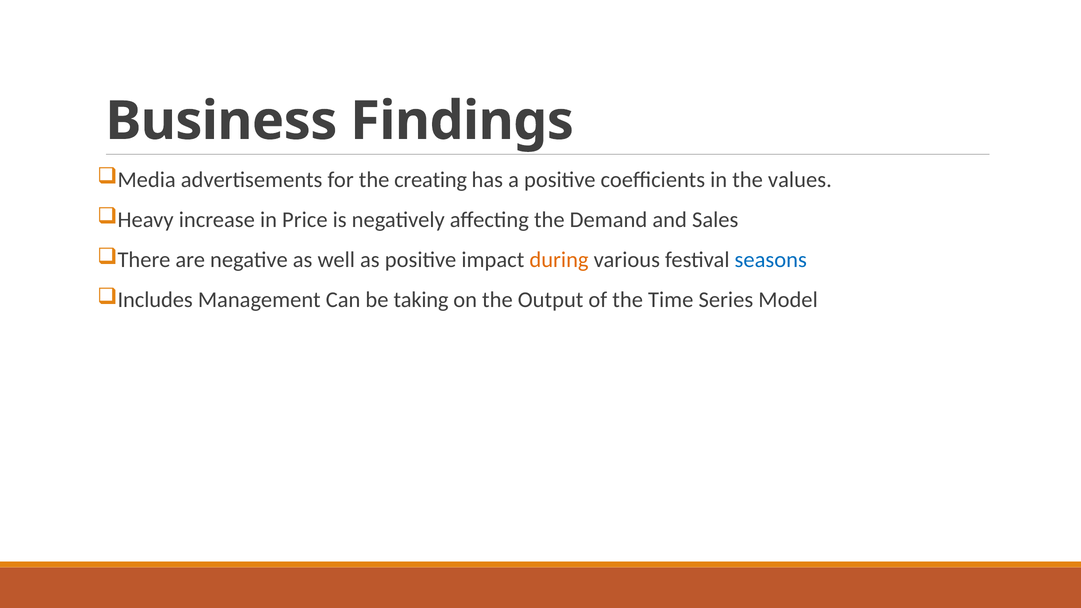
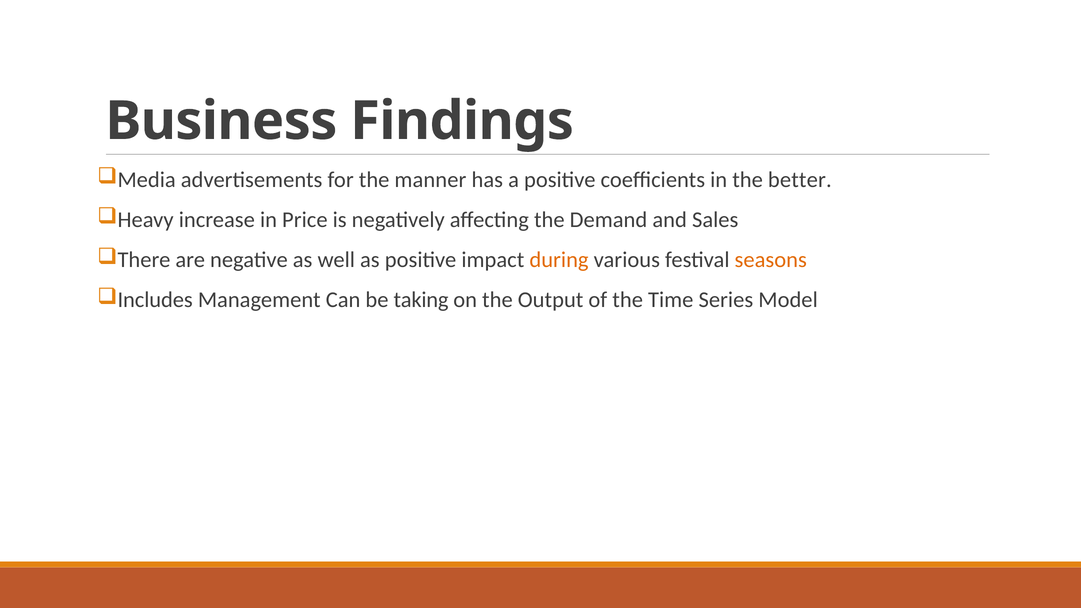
creating: creating -> manner (430, 180)
values: values -> better (800, 180)
seasons colour: blue -> orange (771, 260)
